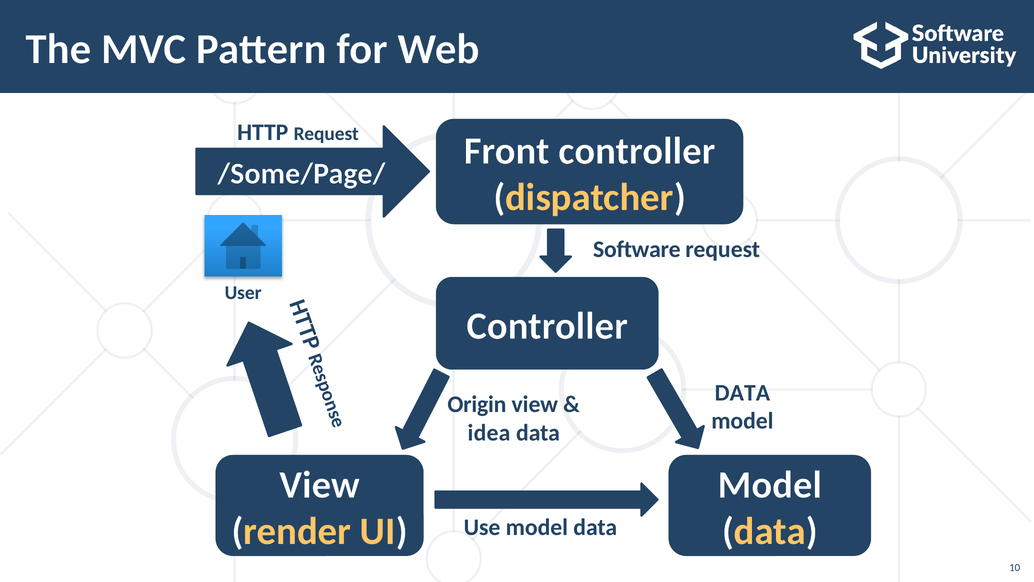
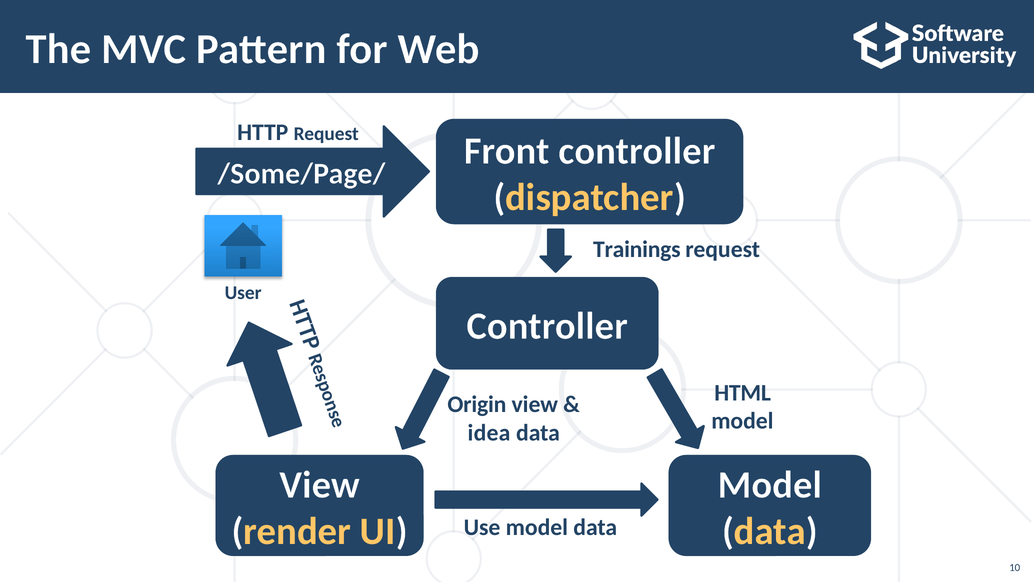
Software: Software -> Trainings (637, 249)
DATA: DATA -> HTML (743, 392)
